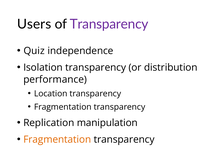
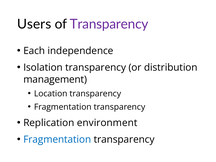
Quiz: Quiz -> Each (34, 51)
performance: performance -> management (55, 79)
manipulation: manipulation -> environment (107, 123)
Fragmentation colour: orange -> blue (57, 140)
